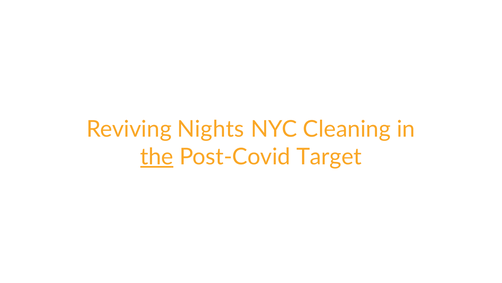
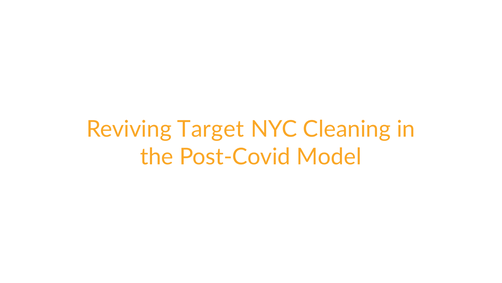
Nights: Nights -> Target (211, 129)
the underline: present -> none (157, 157)
Target: Target -> Model (329, 157)
